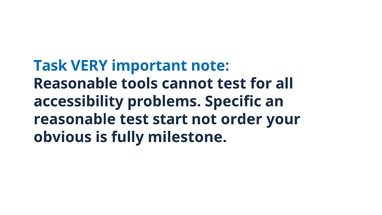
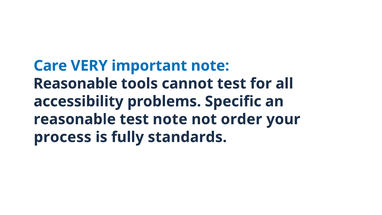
Task: Task -> Care (50, 66)
test start: start -> note (170, 119)
obvious: obvious -> process (63, 137)
milestone: milestone -> standards (187, 137)
